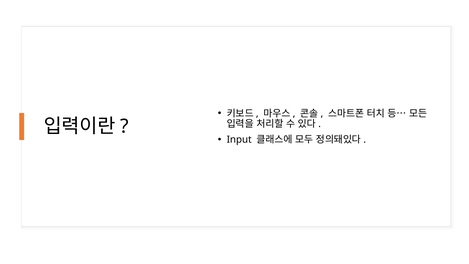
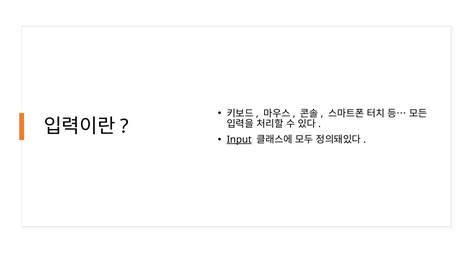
Input underline: none -> present (239, 139)
